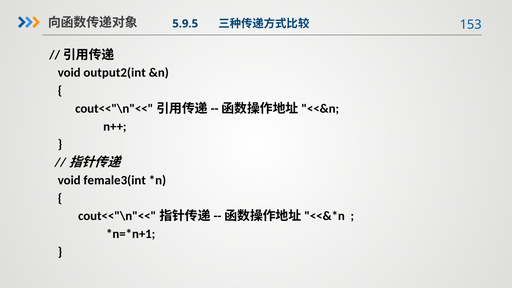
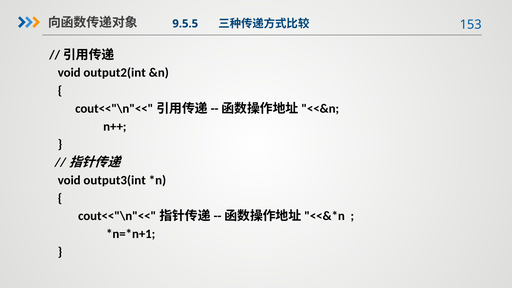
5.9.5: 5.9.5 -> 9.5.5 (185, 24)
female3(int: female3(int -> output3(int (115, 180)
